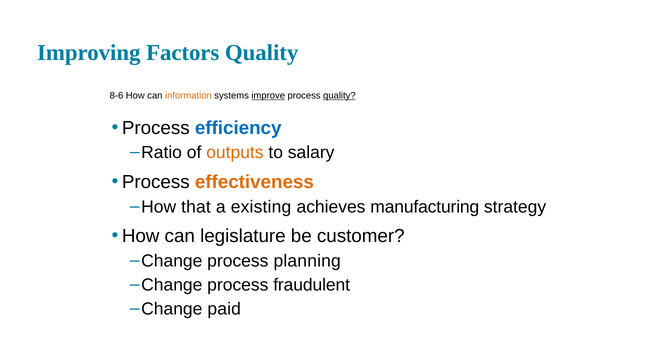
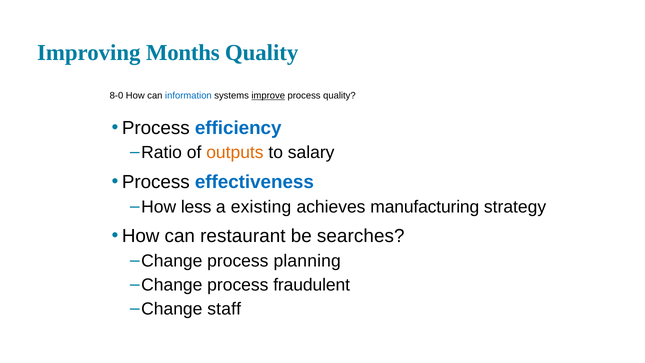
Factors: Factors -> Months (183, 52)
8-6: 8-6 -> 8-0 (116, 96)
information colour: orange -> blue (188, 96)
quality underline: present -> none (339, 96)
effectiveness colour: orange -> blue (254, 182)
that: that -> less (196, 207)
legislature: legislature -> restaurant (243, 236)
customer: customer -> searches (361, 236)
paid: paid -> staff (224, 309)
